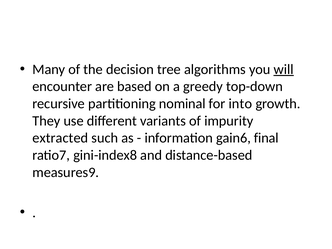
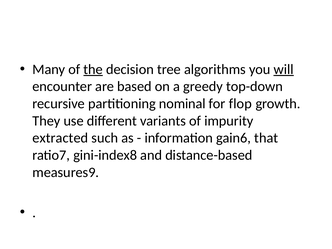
the underline: none -> present (93, 69)
into: into -> flop (240, 104)
final: final -> that (266, 138)
